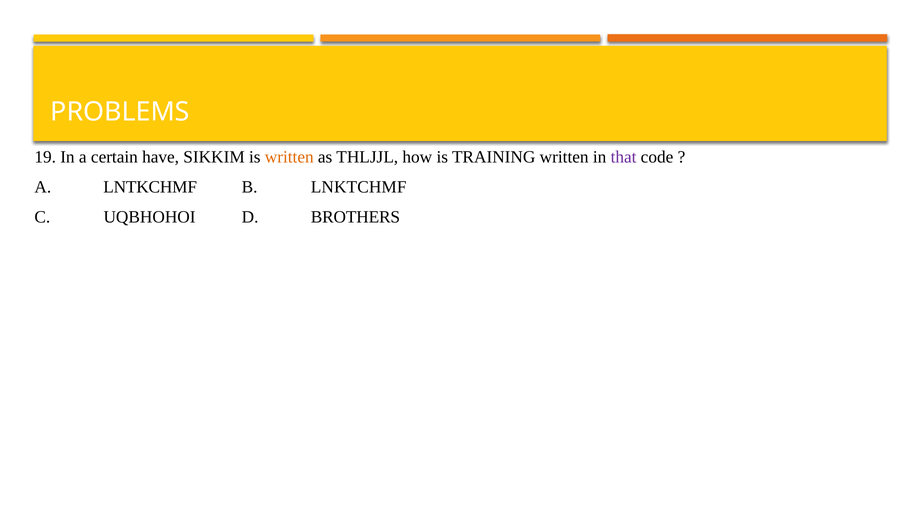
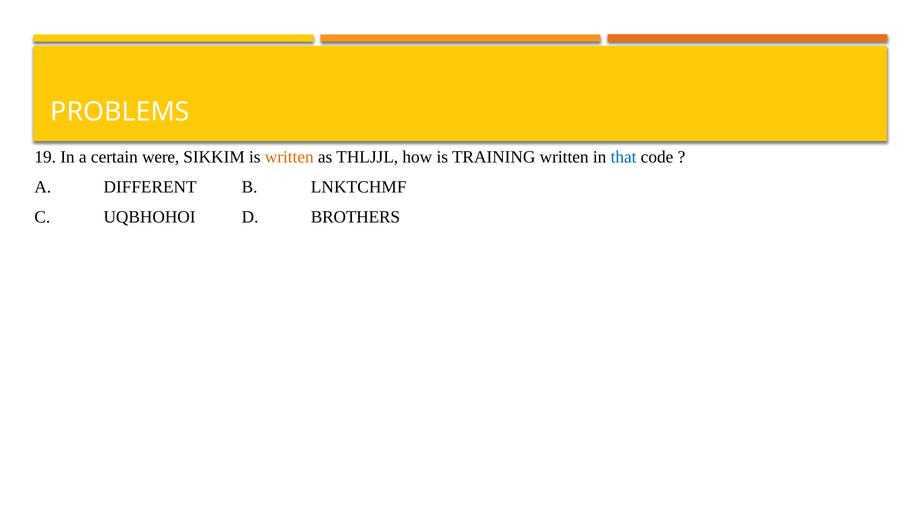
have: have -> were (161, 157)
that colour: purple -> blue (624, 157)
LNTKCHMF: LNTKCHMF -> DIFFERENT (150, 187)
